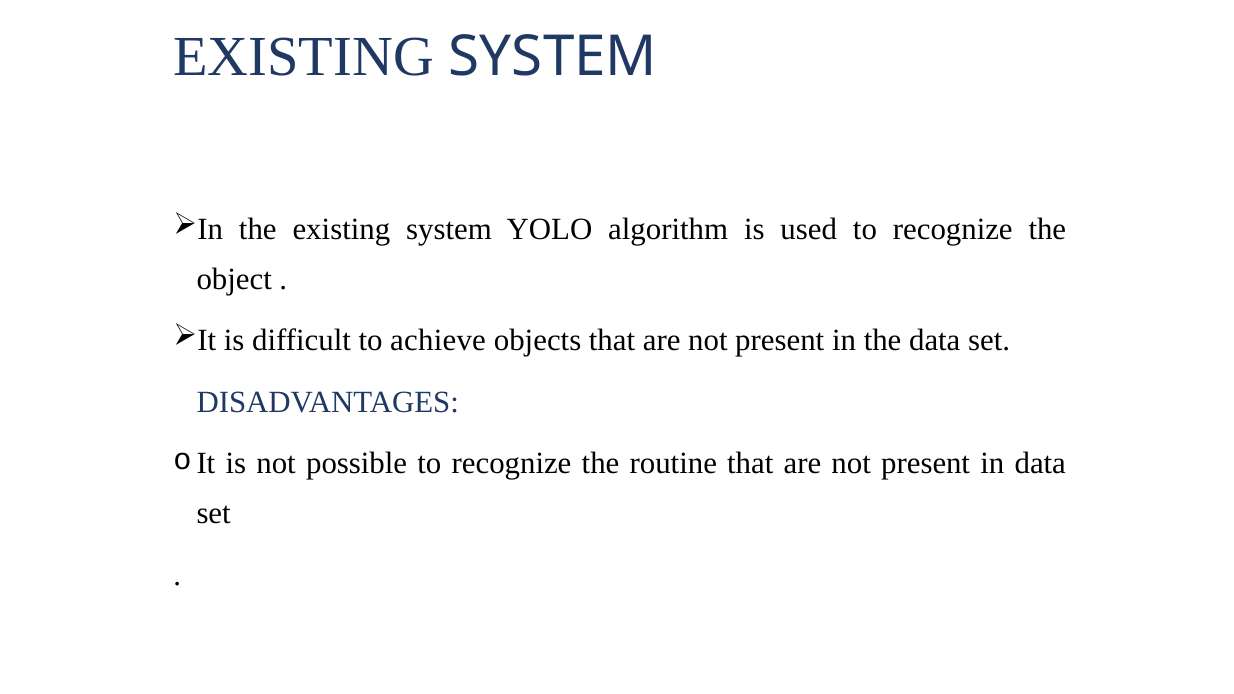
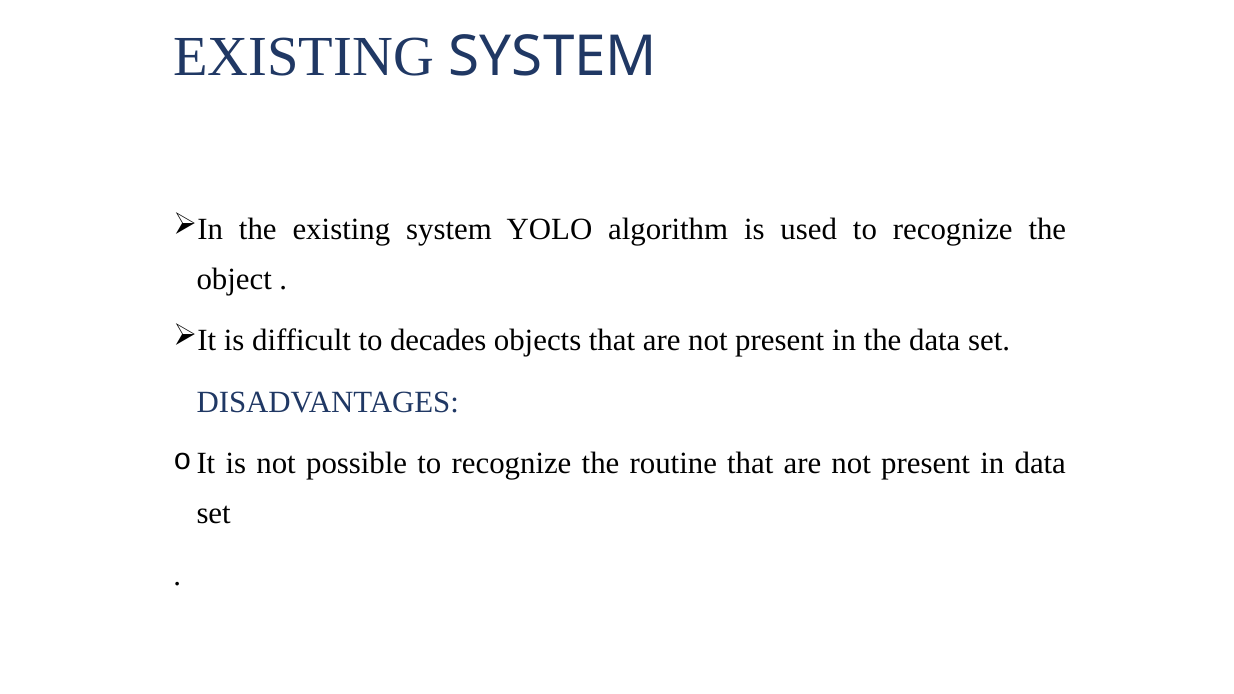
achieve: achieve -> decades (438, 341)
